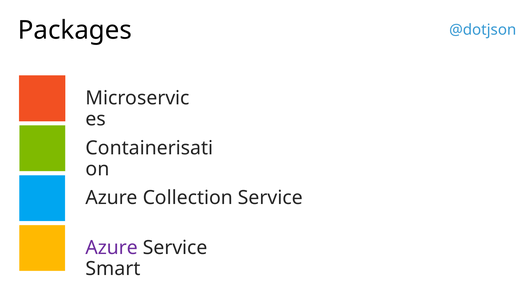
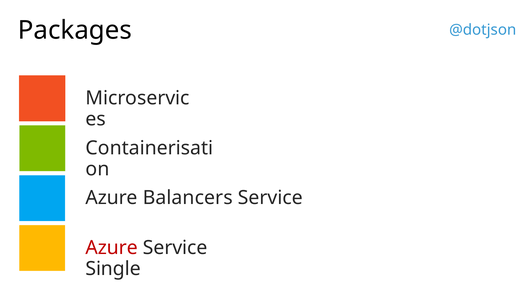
Collection: Collection -> Balancers (188, 198)
Azure colour: purple -> red (112, 248)
Smart: Smart -> Single (113, 269)
